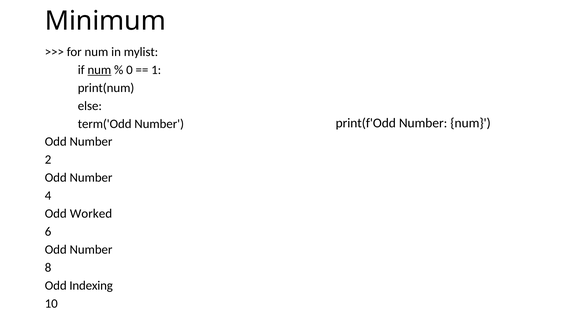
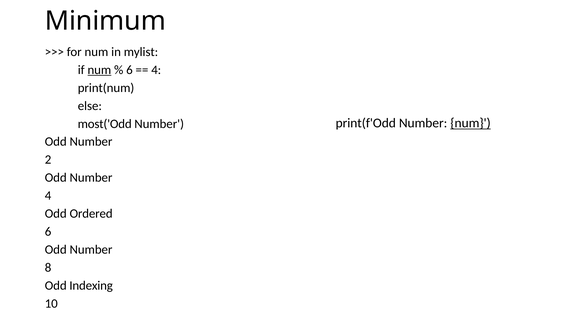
0: 0 -> 6 (129, 70)
1: 1 -> 4 (156, 70)
num underline: none -> present (471, 123)
term('Odd: term('Odd -> most('Odd (105, 124)
Worked: Worked -> Ordered (91, 214)
